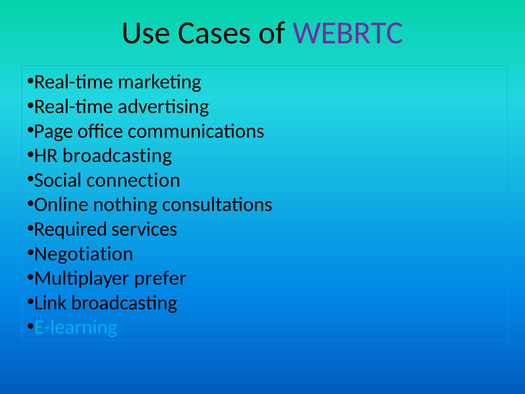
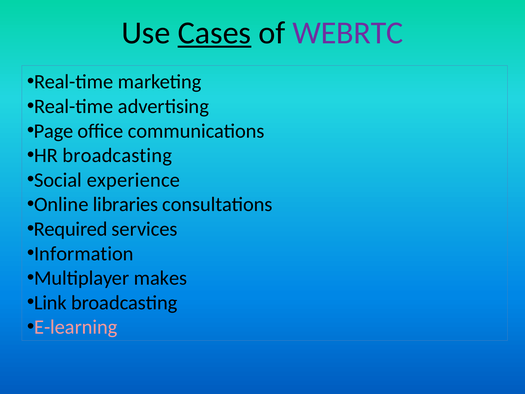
Cases underline: none -> present (214, 33)
connection: connection -> experience (133, 180)
nothing: nothing -> libraries (125, 204)
Negotiation: Negotiation -> Information (84, 253)
prefer: prefer -> makes (161, 278)
E-learning colour: light blue -> pink (76, 327)
